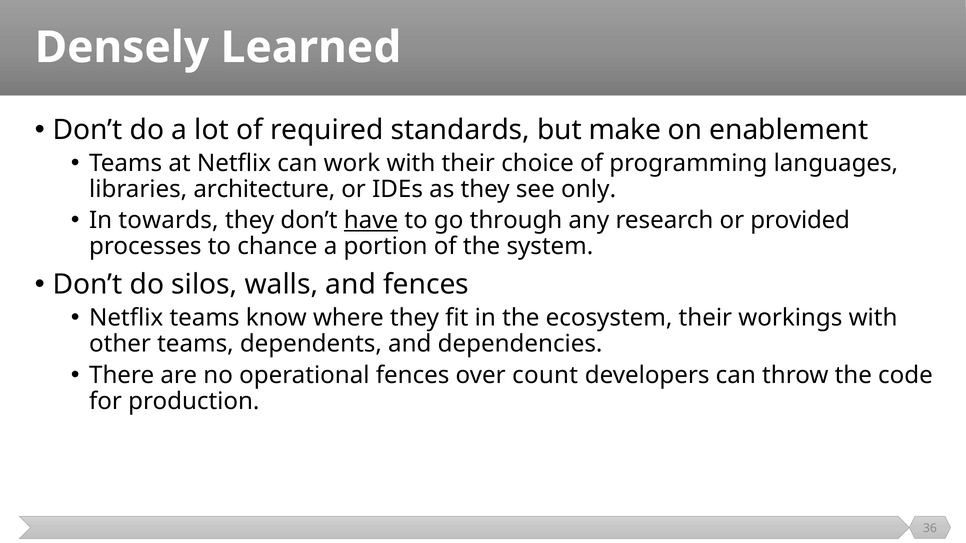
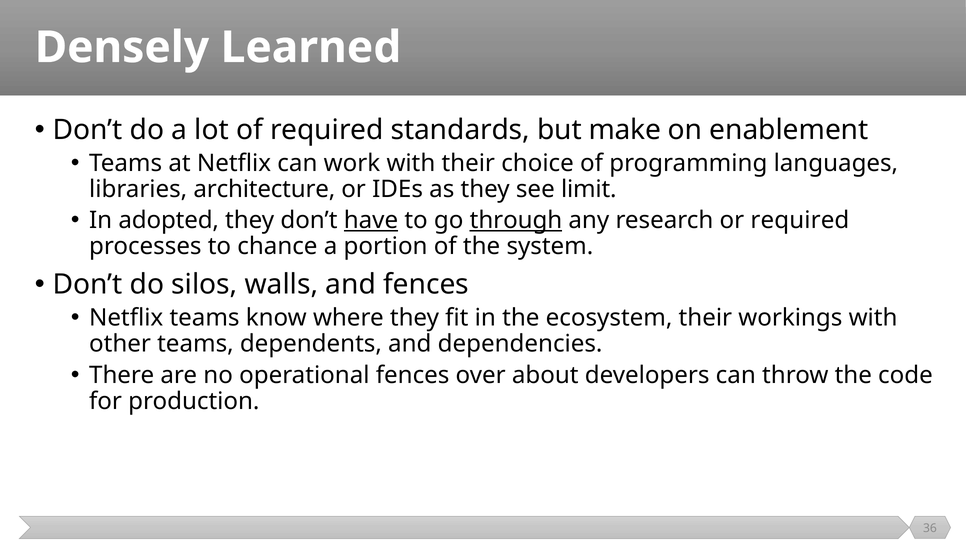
only: only -> limit (589, 189)
towards: towards -> adopted (169, 221)
through underline: none -> present (516, 221)
or provided: provided -> required (800, 221)
count: count -> about (545, 375)
